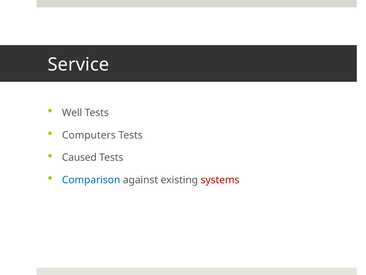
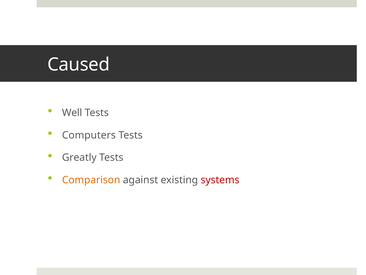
Service: Service -> Caused (79, 65)
Caused: Caused -> Greatly (79, 157)
Comparison colour: blue -> orange (91, 180)
